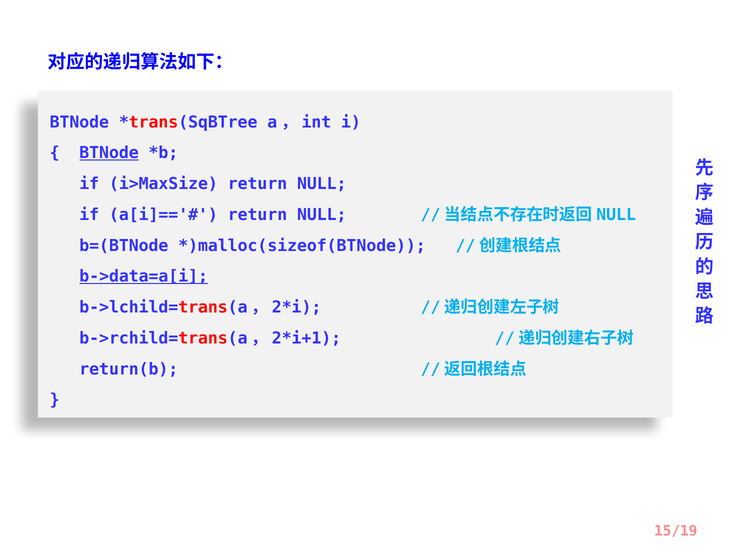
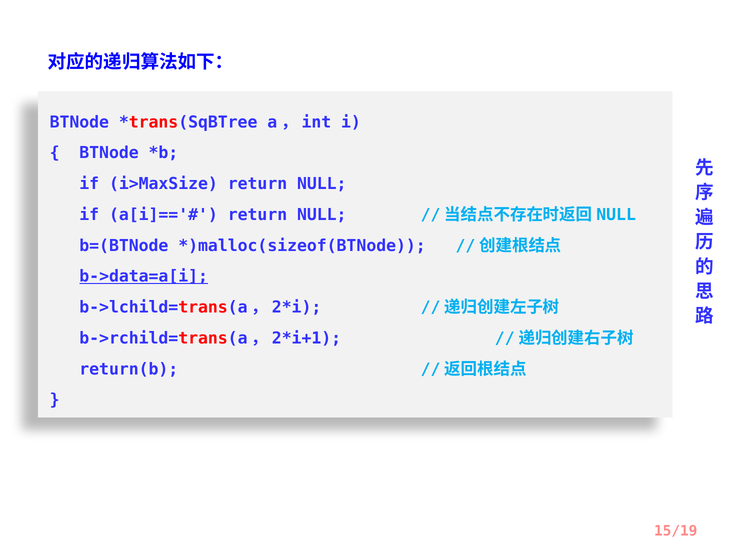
BTNode underline: present -> none (109, 153)
